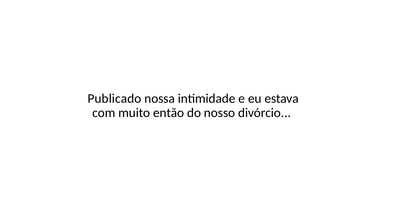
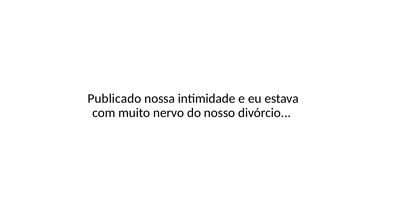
então: então -> nervo (169, 113)
